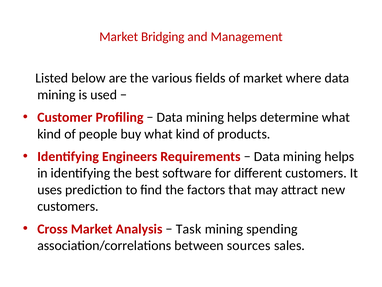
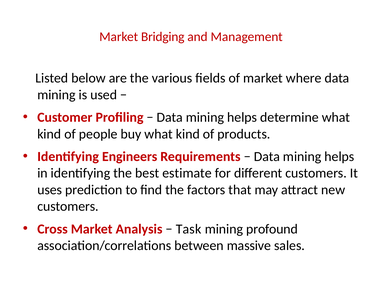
software: software -> estimate (187, 173)
spending: spending -> profound (272, 229)
sources: sources -> massive (249, 245)
